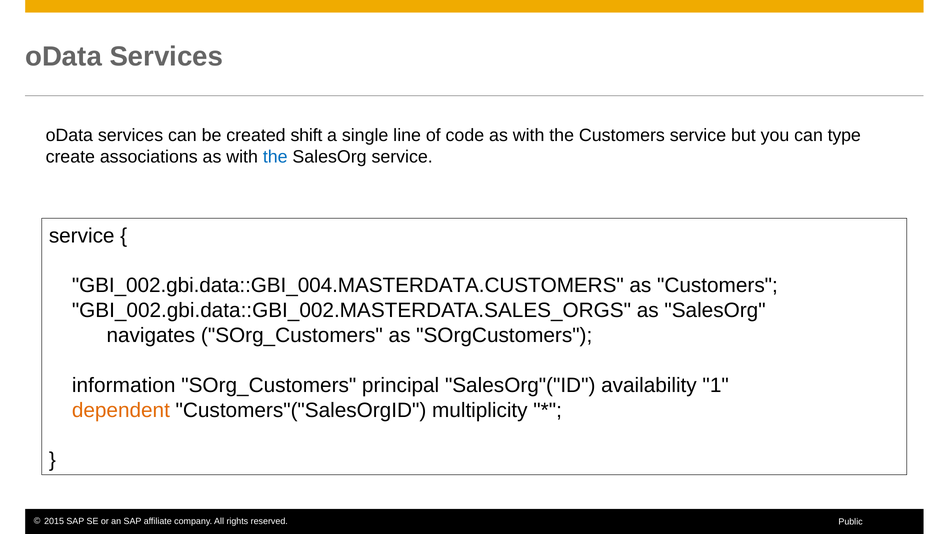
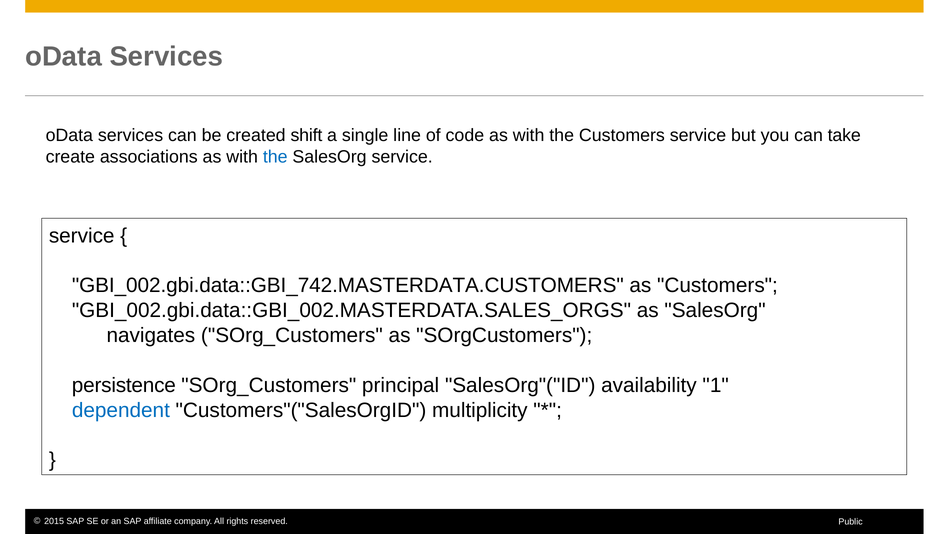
type: type -> take (844, 135)
GBI_002.gbi.data::GBI_004.MASTERDATA.CUSTOMERS: GBI_002.gbi.data::GBI_004.MASTERDATA.CUSTOMERS -> GBI_002.gbi.data::GBI_742.MASTERDATA.CUSTOMERS (348, 286)
information: information -> persistence (124, 385)
dependent colour: orange -> blue (121, 410)
